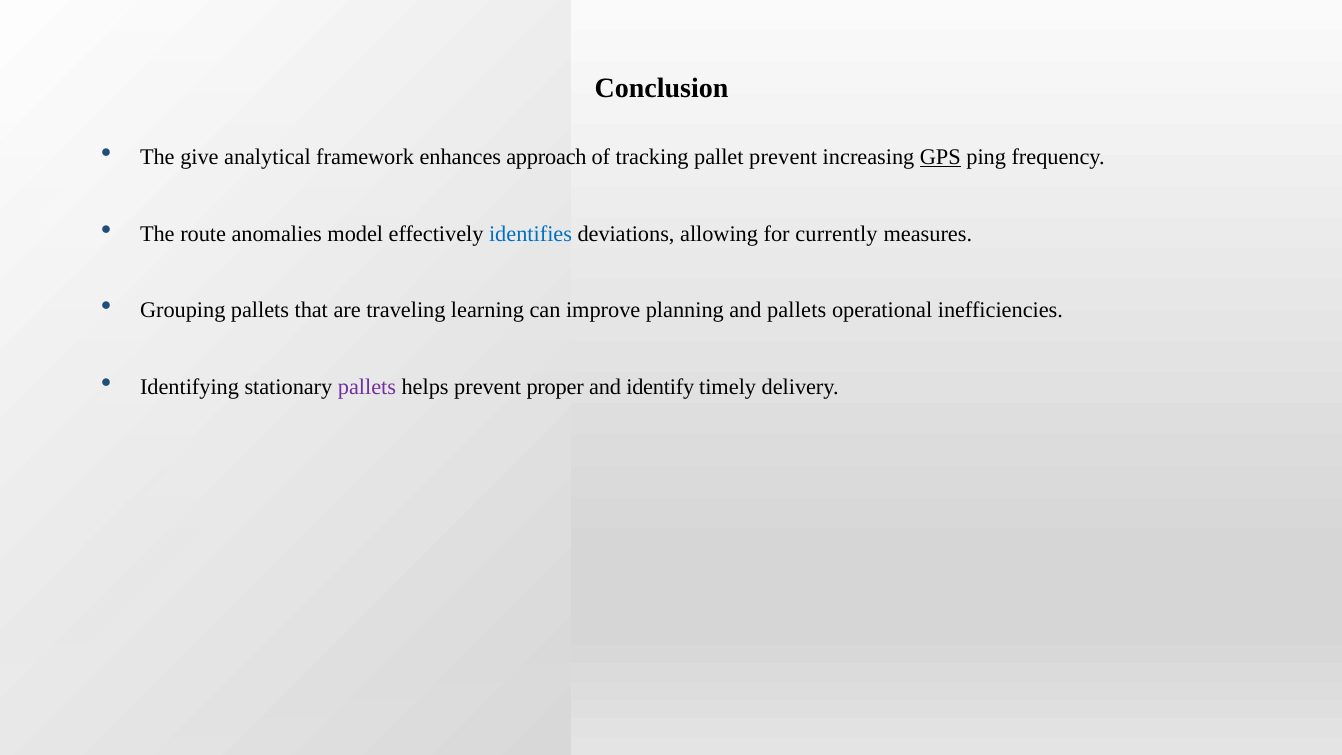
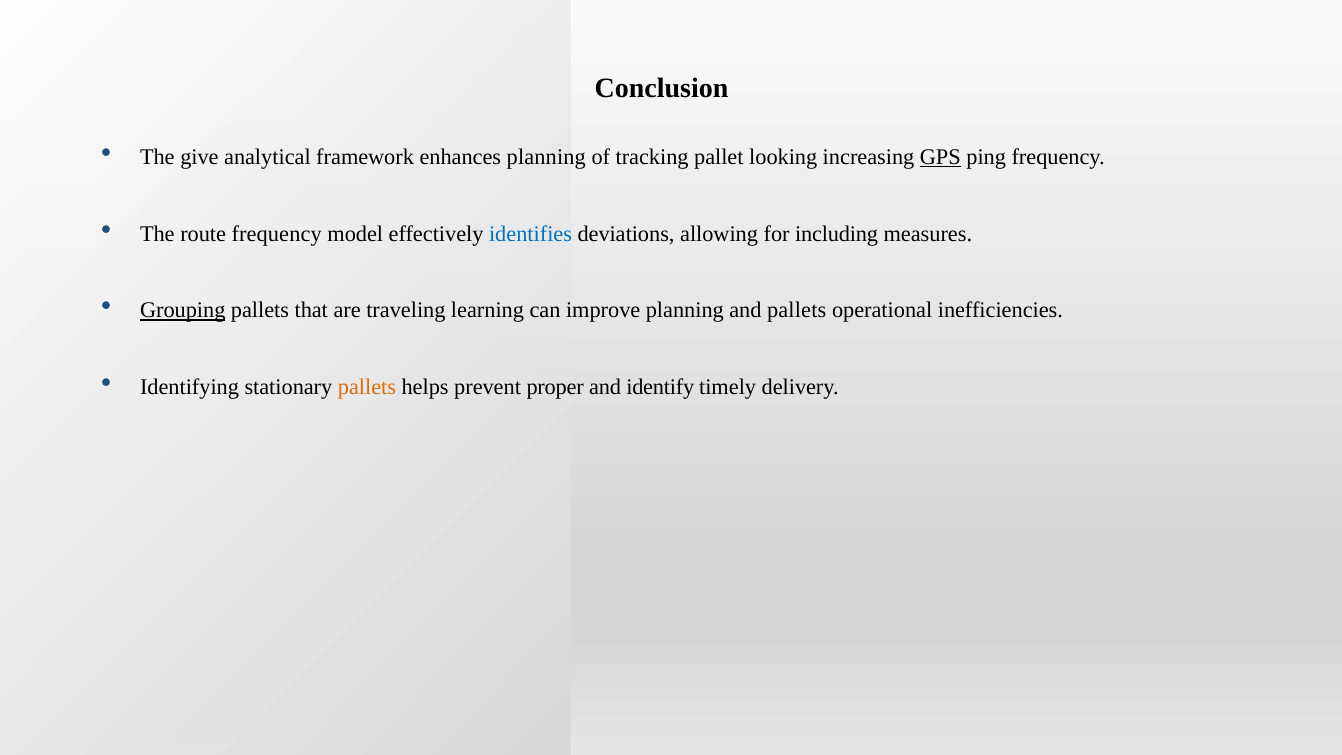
enhances approach: approach -> planning (546, 157)
pallet prevent: prevent -> looking (783, 157)
route anomalies: anomalies -> frequency (277, 234)
currently: currently -> including (837, 234)
Grouping underline: none -> present (183, 310)
pallets colour: purple -> orange (367, 387)
